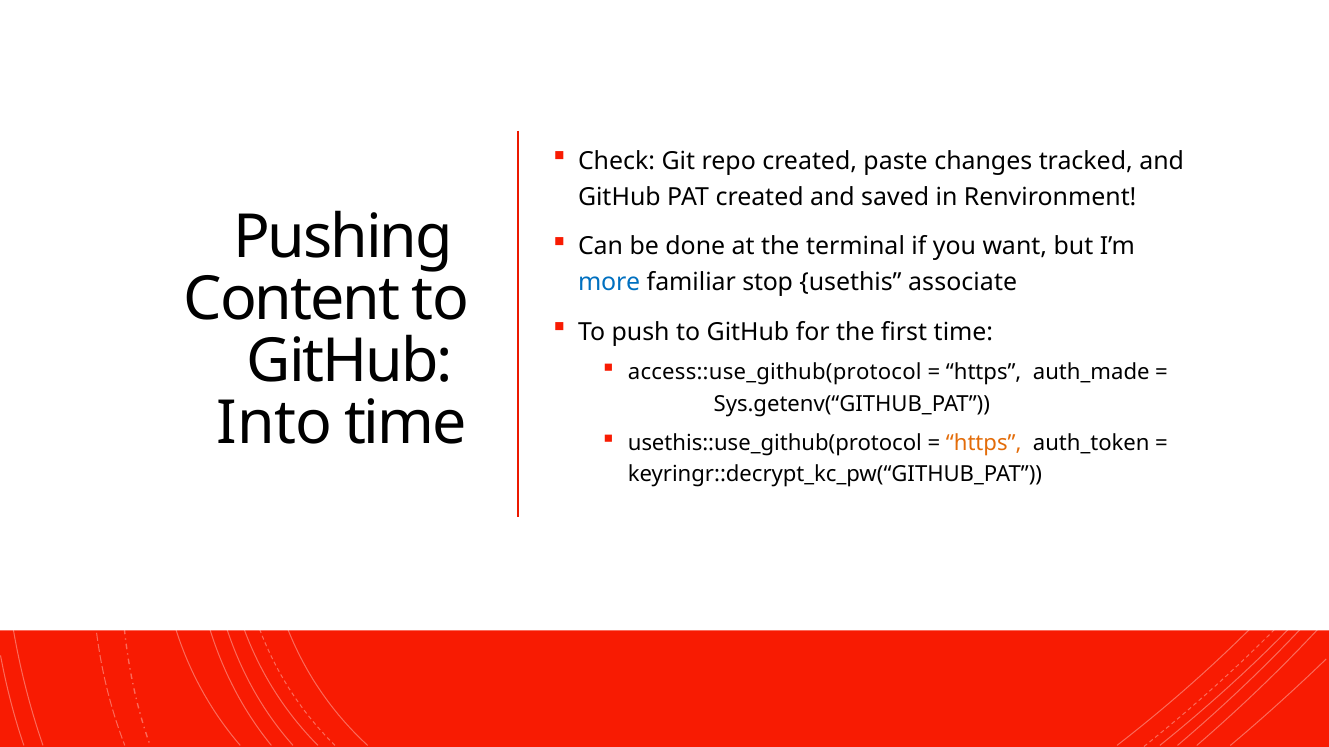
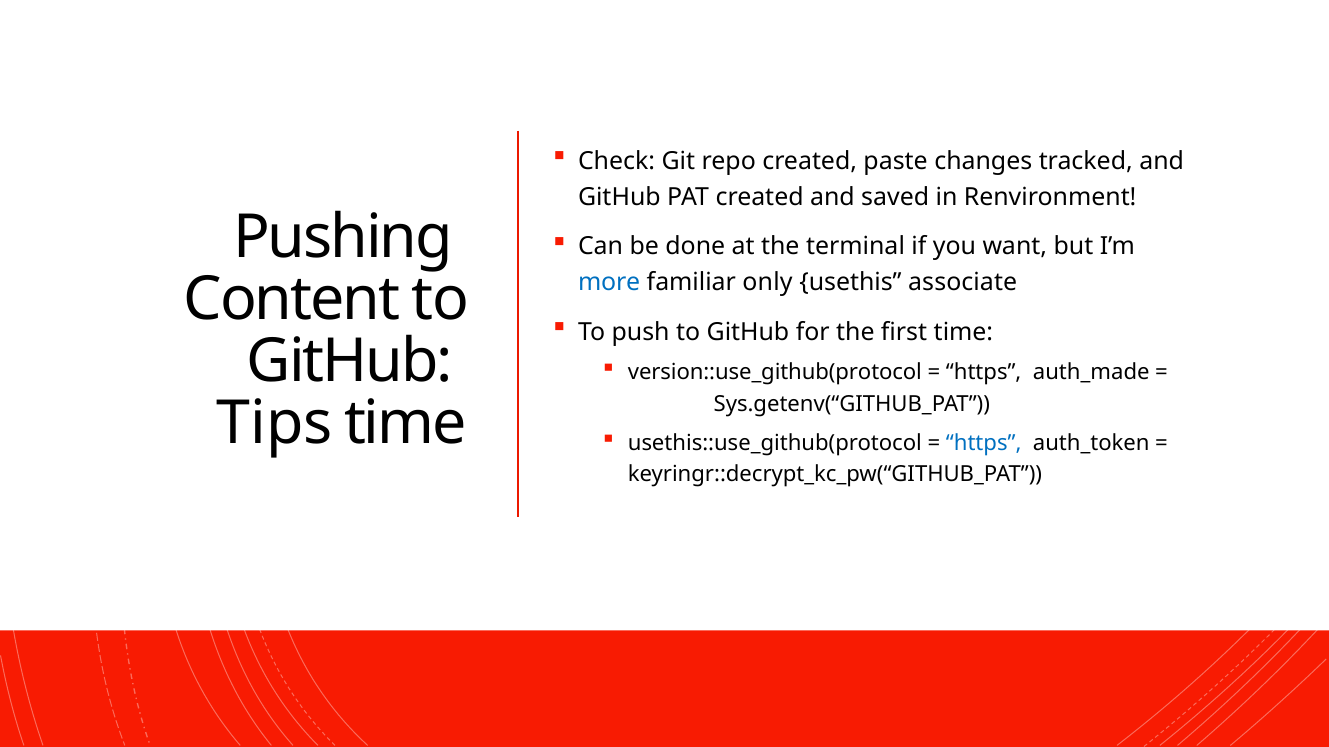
stop: stop -> only (768, 283)
access::use_github(protocol: access::use_github(protocol -> version::use_github(protocol (775, 373)
Into: Into -> Tips (275, 424)
https colour: orange -> blue (984, 443)
